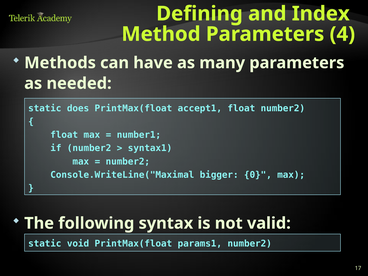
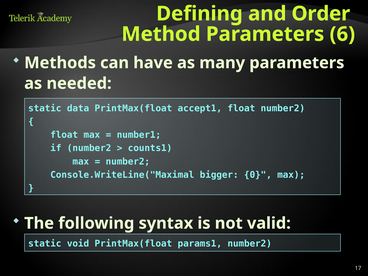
Index: Index -> Order (321, 14)
4: 4 -> 6 (342, 34)
does: does -> data (78, 108)
syntax1: syntax1 -> counts1 (150, 148)
